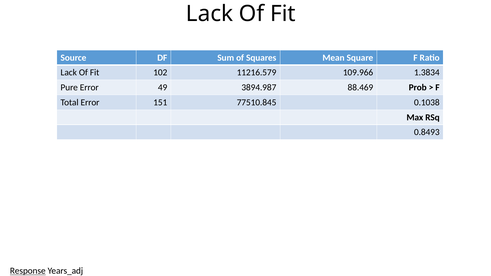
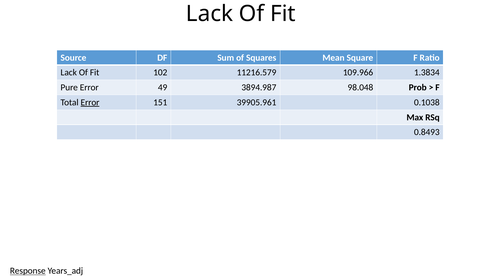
88.469: 88.469 -> 98.048 (360, 88)
Error underline: none -> present (90, 102)
77510.845: 77510.845 -> 39905.961 (257, 102)
